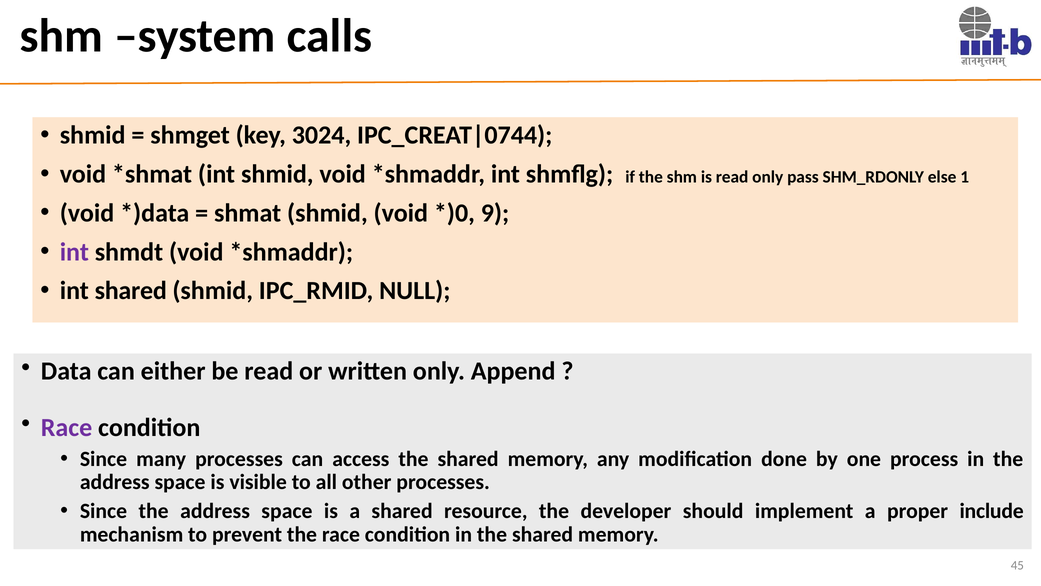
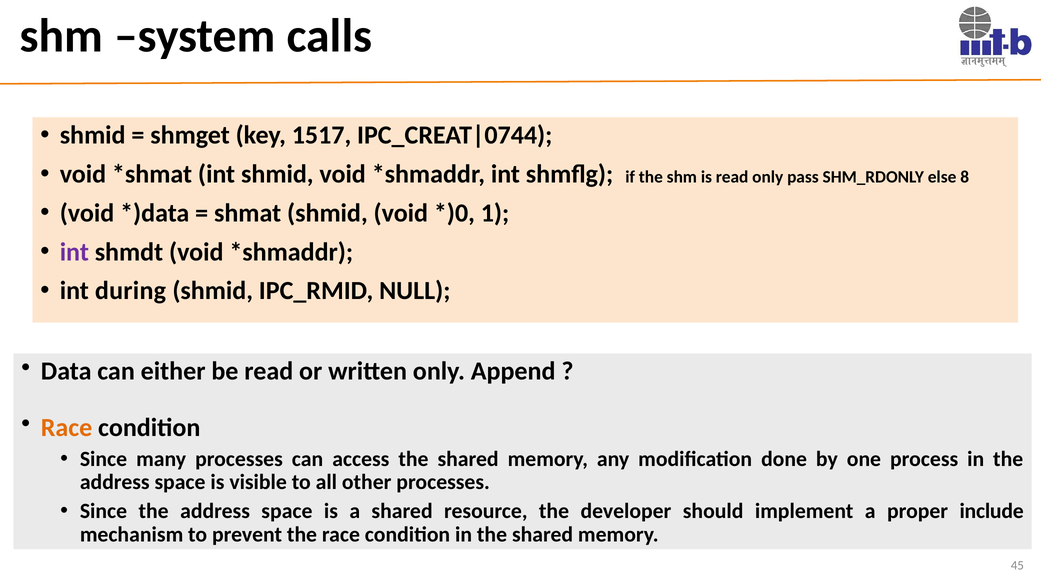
3024: 3024 -> 1517 (321, 135)
1: 1 -> 8 (965, 177)
9: 9 -> 1 (495, 213)
int shared: shared -> during (130, 291)
Race colour: purple -> orange (67, 427)
